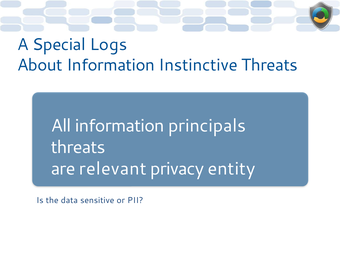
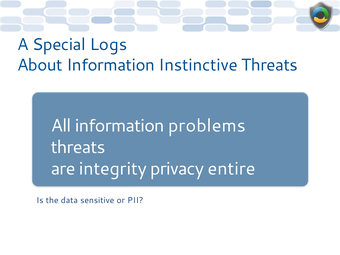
principals: principals -> problems (207, 126)
relevant: relevant -> integrity (113, 169)
entity: entity -> entire (232, 169)
